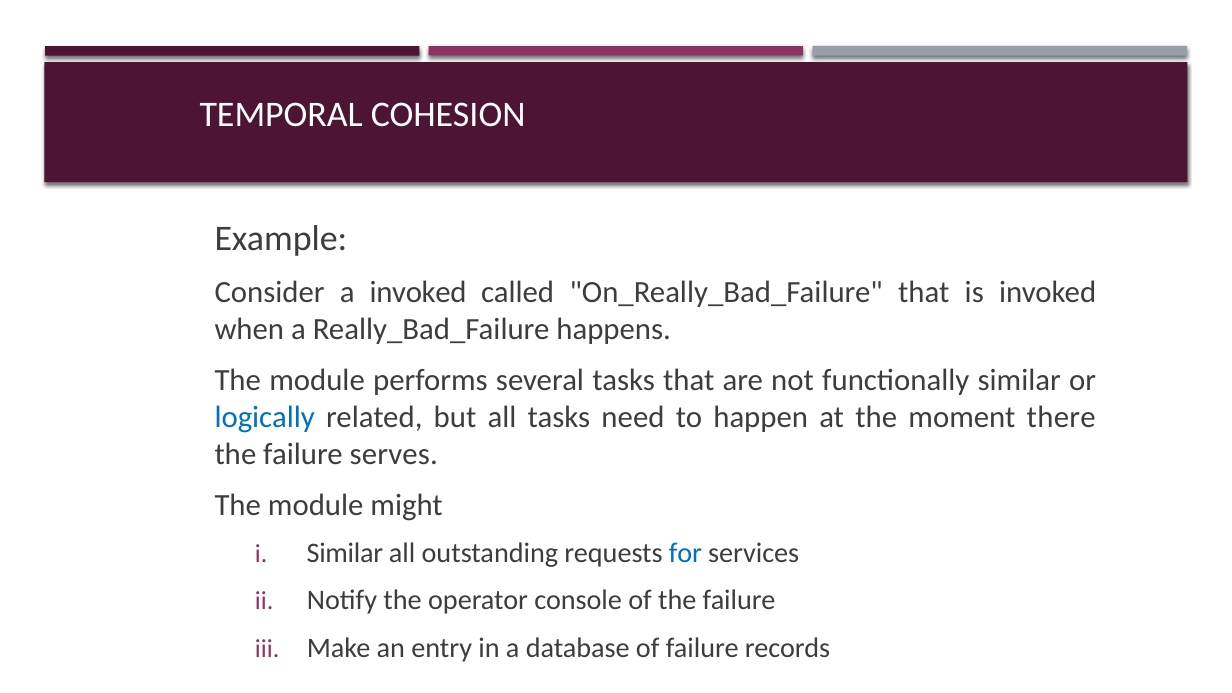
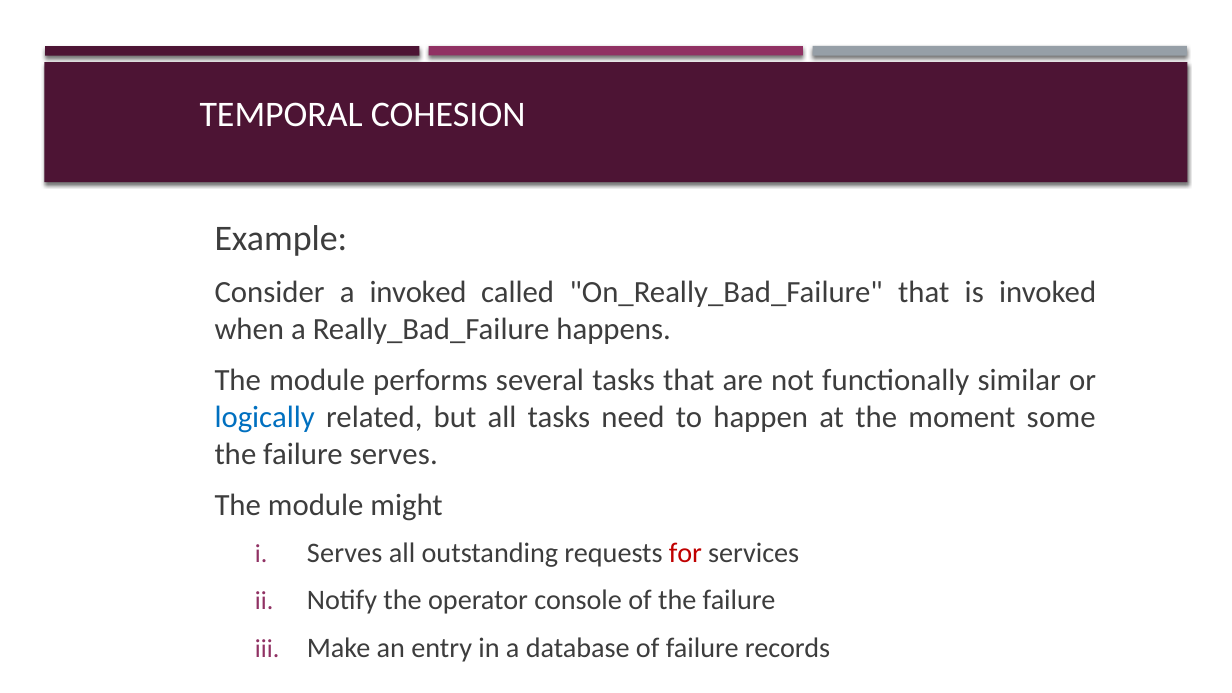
there: there -> some (1061, 417)
Similar: Similar -> Serves (345, 553)
for colour: blue -> red (685, 553)
